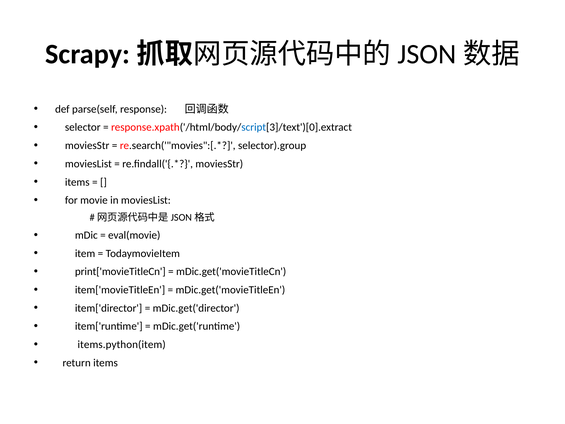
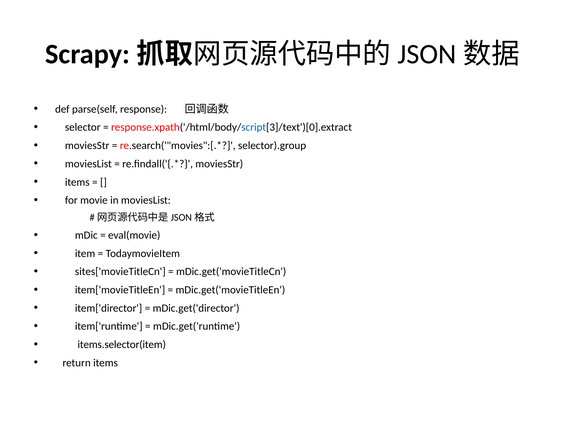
print['movieTitleCn: print['movieTitleCn -> sites['movieTitleCn (120, 271)
items.python(item: items.python(item -> items.selector(item (122, 344)
